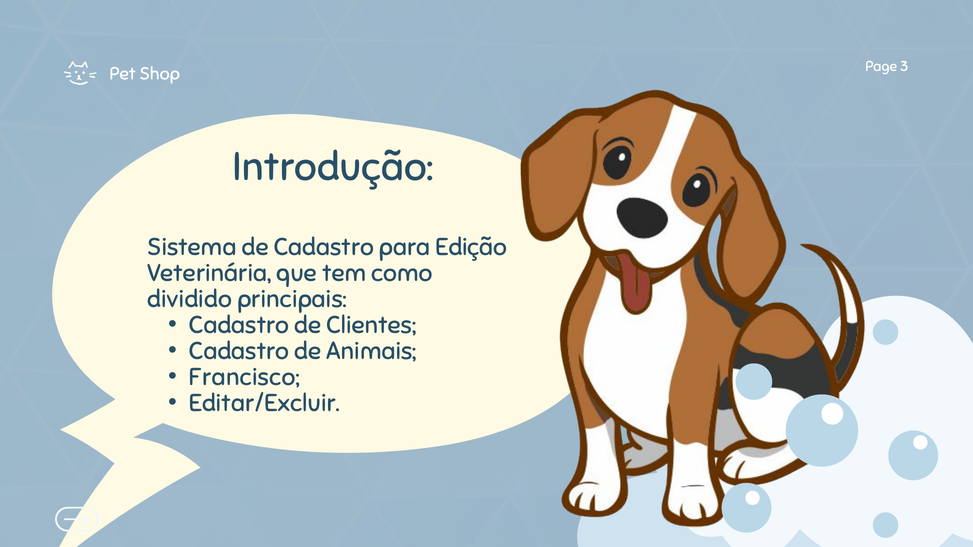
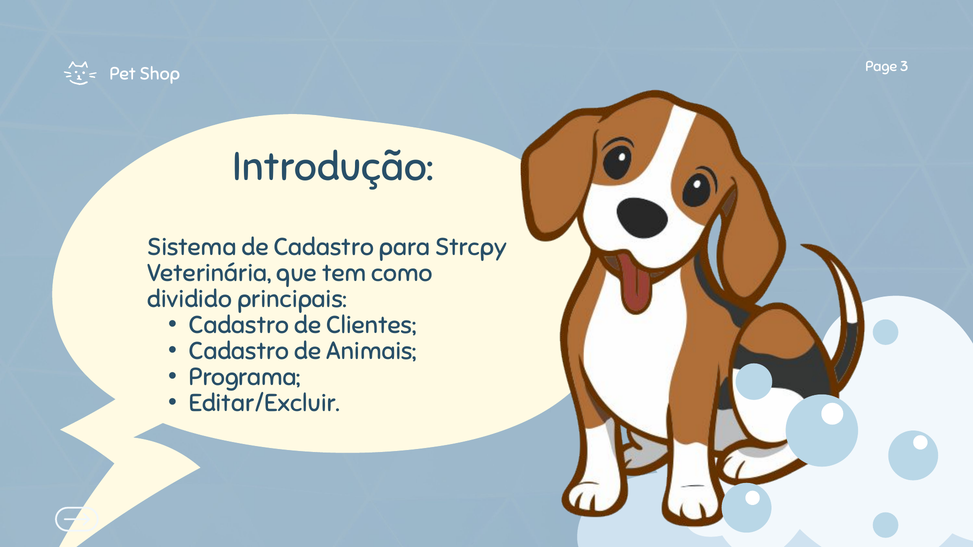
Edição: Edição -> Strcpy (471, 247)
Francisco: Francisco -> Programa (245, 377)
